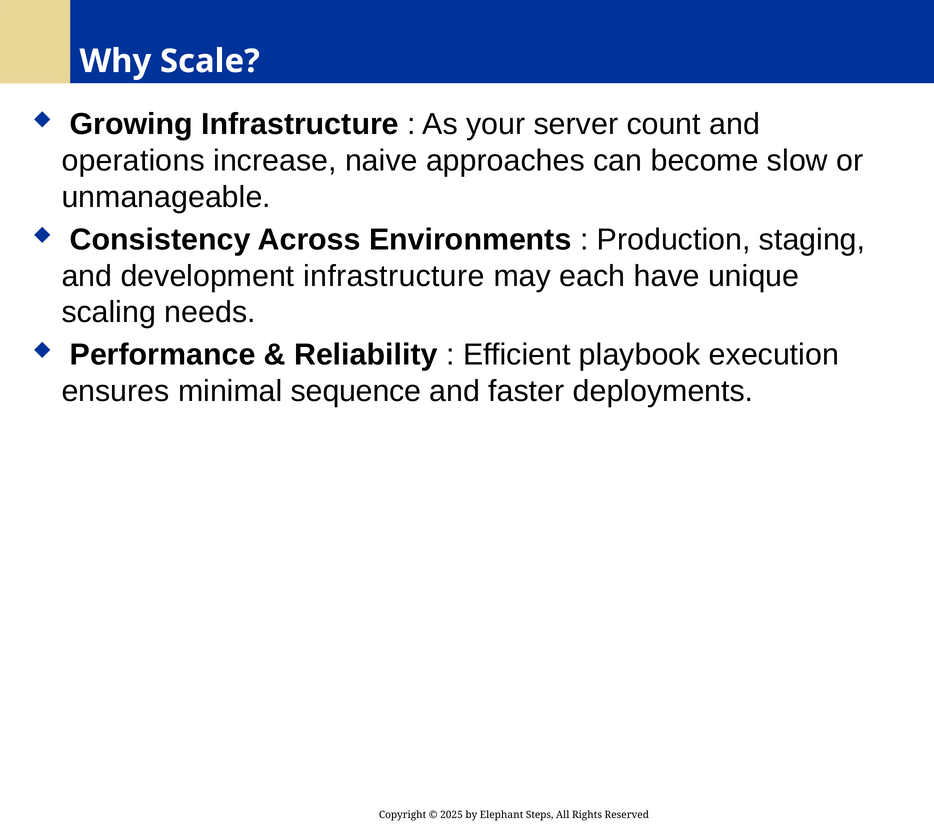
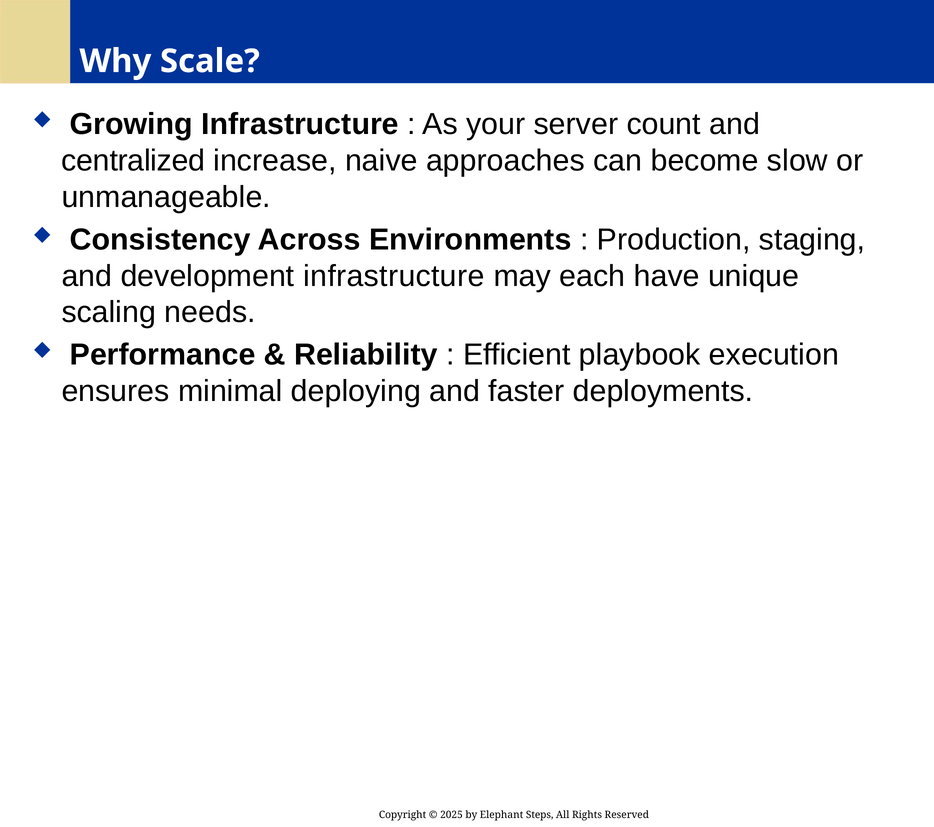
operations: operations -> centralized (133, 161)
sequence: sequence -> deploying (356, 391)
